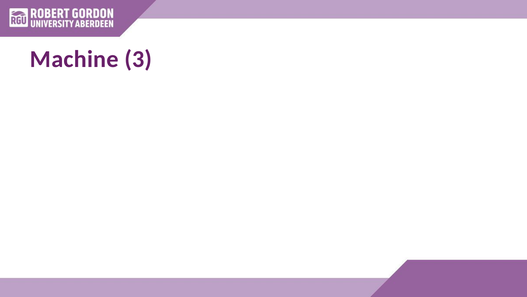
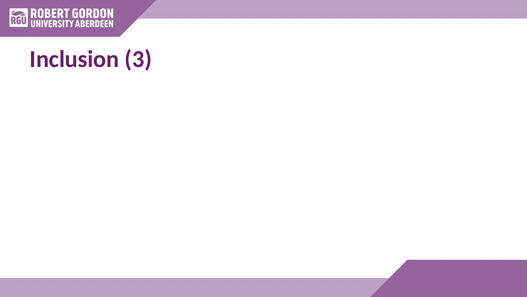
Machine: Machine -> Inclusion (74, 59)
